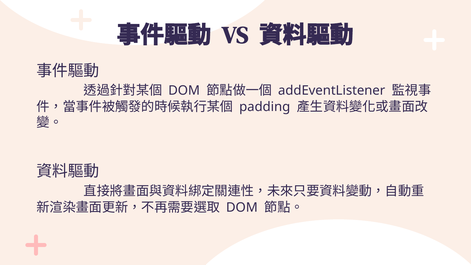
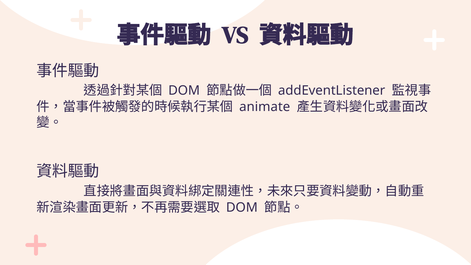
padding: padding -> animate (265, 107)
